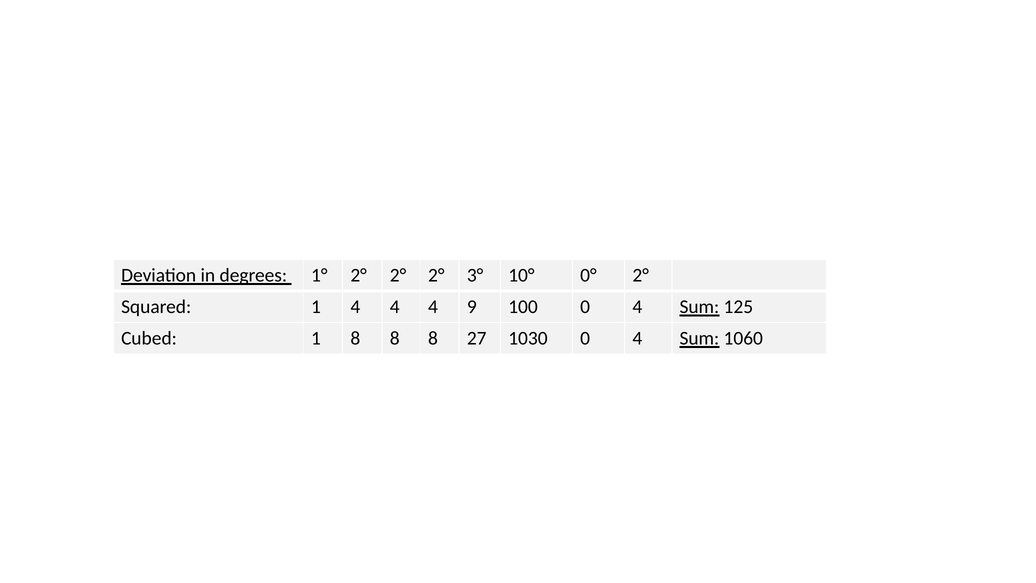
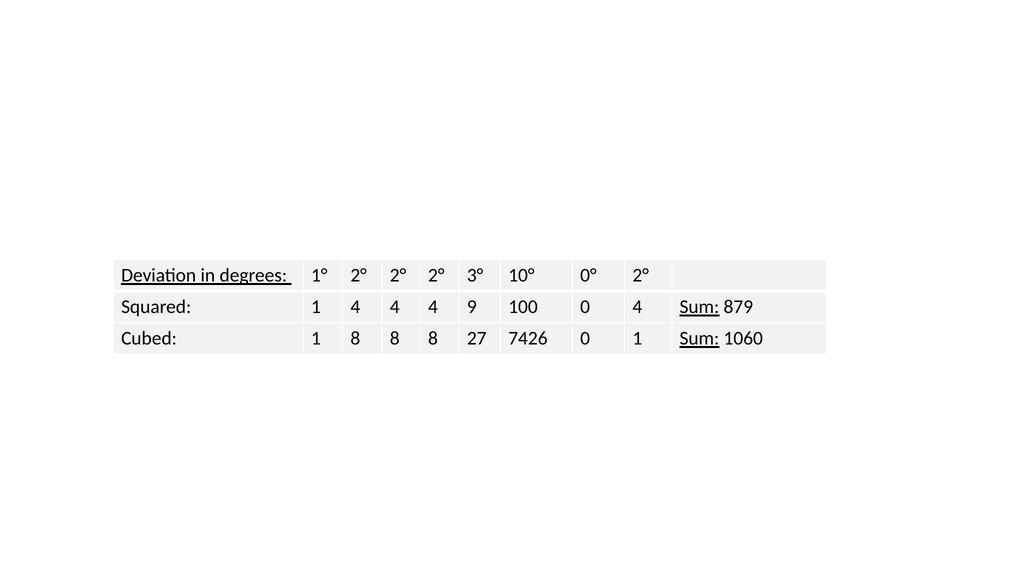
125: 125 -> 879 (738, 307)
1030: 1030 -> 7426 (528, 338)
4: 4 -> 1 (637, 338)
